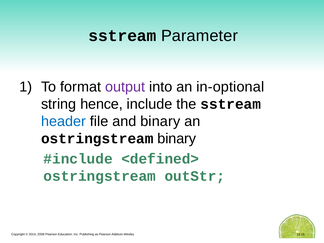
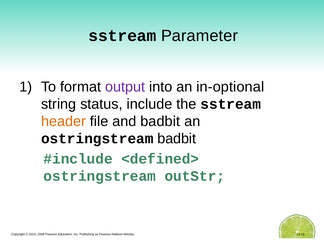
hence: hence -> status (101, 104)
header colour: blue -> orange (63, 121)
and binary: binary -> badbit (160, 121)
ostringstream binary: binary -> badbit (177, 139)
